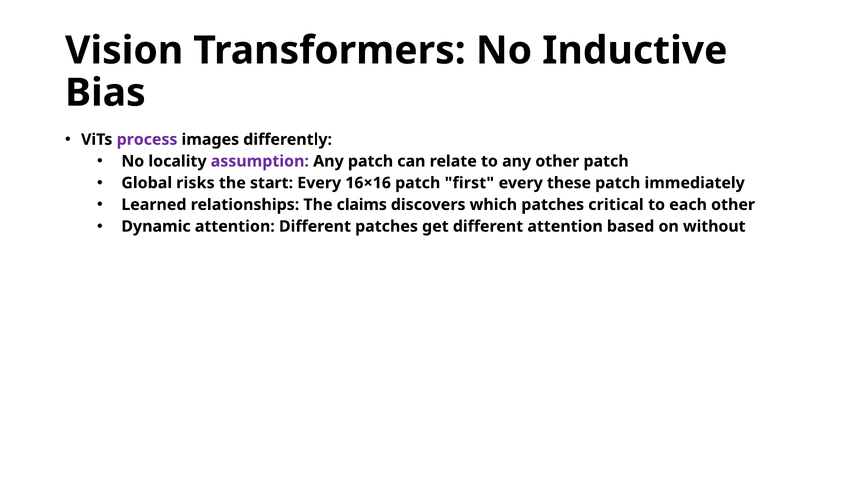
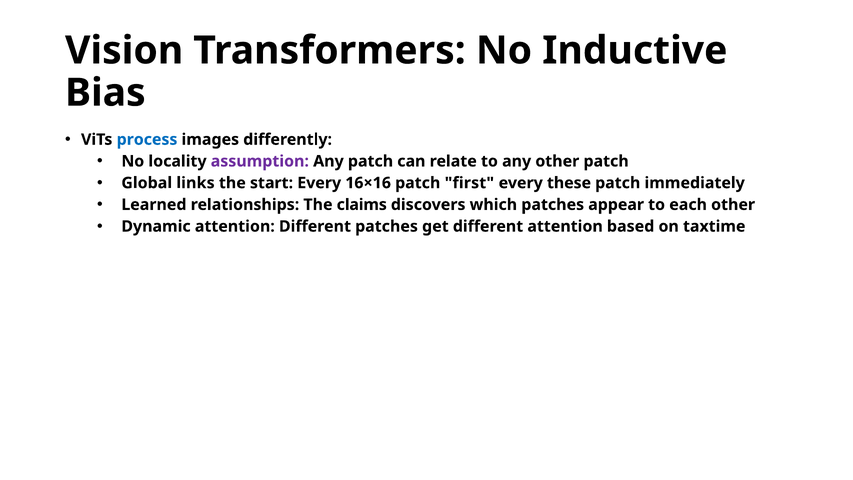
process colour: purple -> blue (147, 139)
risks: risks -> links (195, 183)
critical: critical -> appear (616, 205)
without: without -> taxtime (714, 226)
